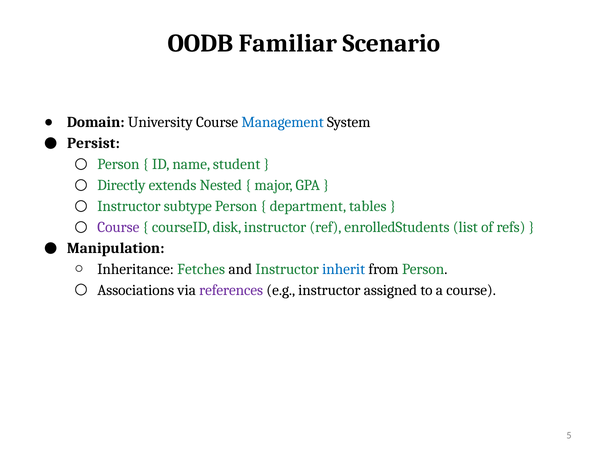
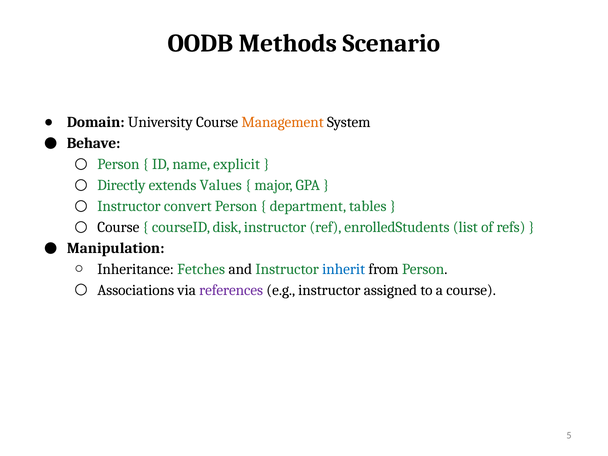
Familiar: Familiar -> Methods (288, 43)
Management colour: blue -> orange (283, 122)
Persist: Persist -> Behave (94, 143)
student: student -> explicit (237, 164)
Nested: Nested -> Values (221, 185)
subtype: subtype -> convert (188, 206)
Course colour: purple -> black (118, 227)
